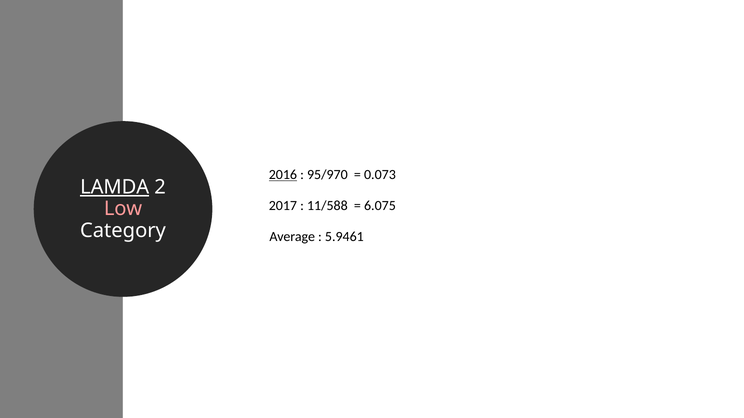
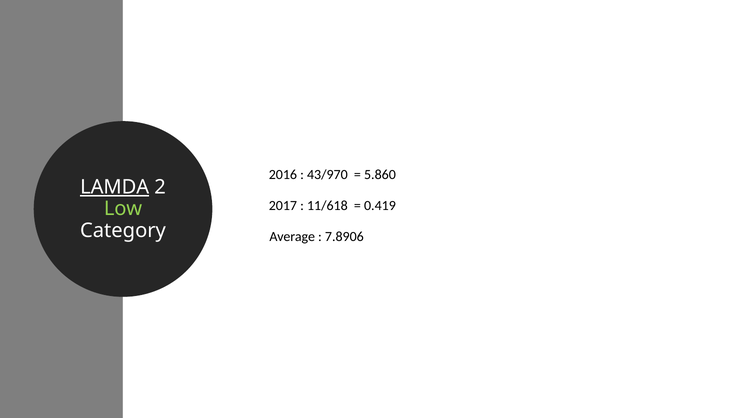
2016 underline: present -> none (283, 175)
95/970: 95/970 -> 43/970 (327, 175)
0.073: 0.073 -> 5.860 (380, 175)
11/588: 11/588 -> 11/618 (327, 206)
6.075: 6.075 -> 0.419 (380, 206)
Low colour: pink -> light green (123, 209)
5.9461: 5.9461 -> 7.8906 (344, 237)
